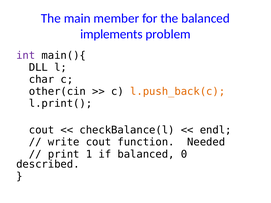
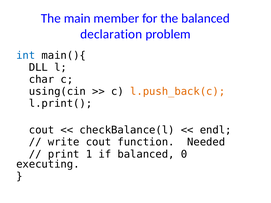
implements: implements -> declaration (111, 34)
int colour: purple -> blue (26, 55)
other(cin: other(cin -> using(cin (57, 92)
described: described -> executing (48, 164)
